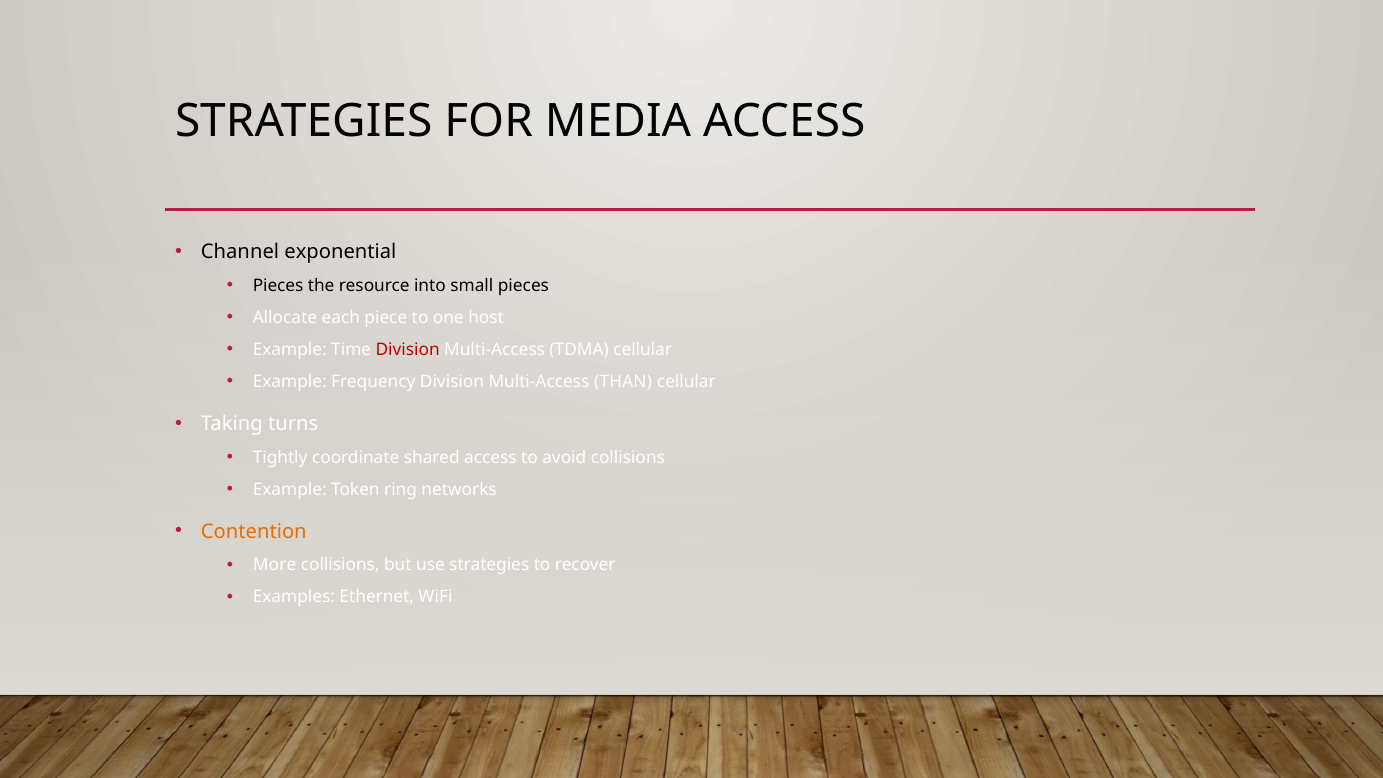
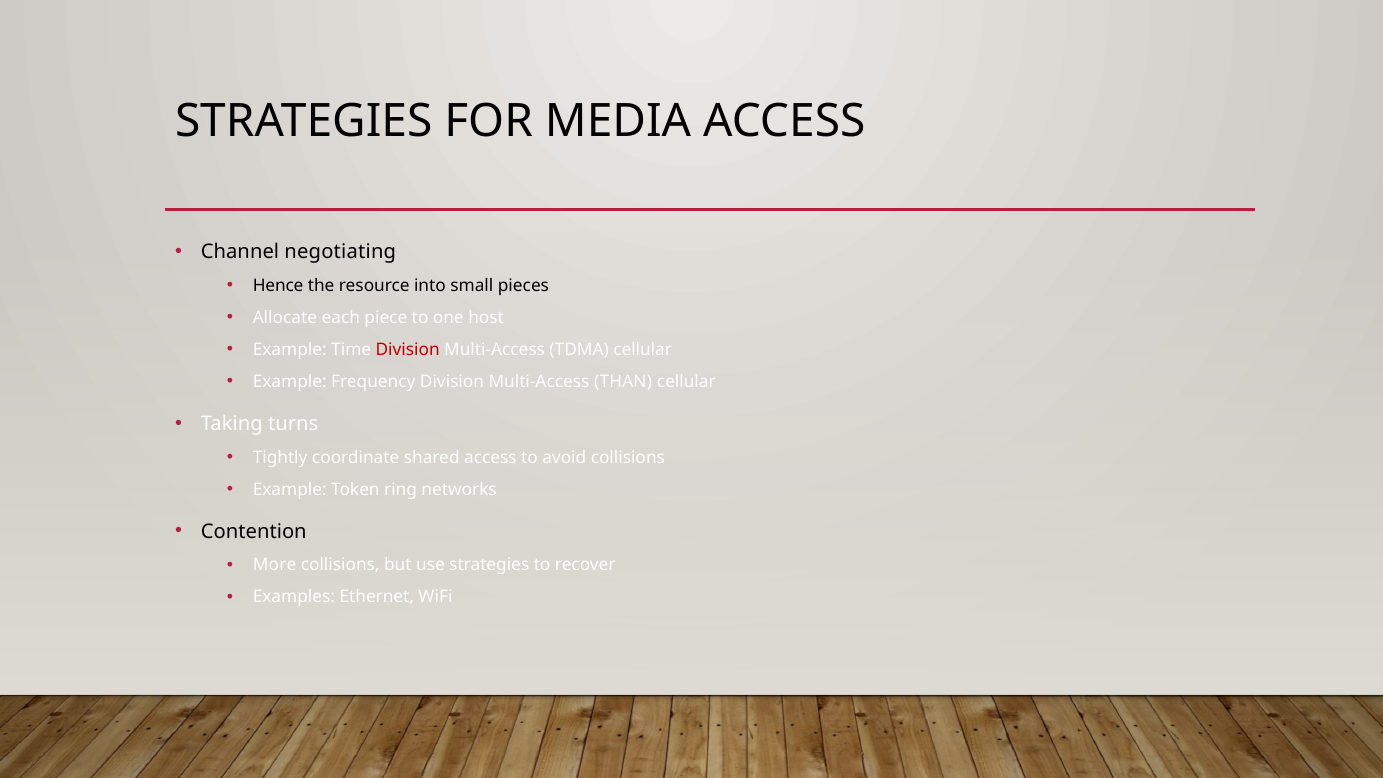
exponential: exponential -> negotiating (340, 252)
Pieces: Pieces -> Hence (278, 286)
Contention colour: orange -> black (254, 531)
